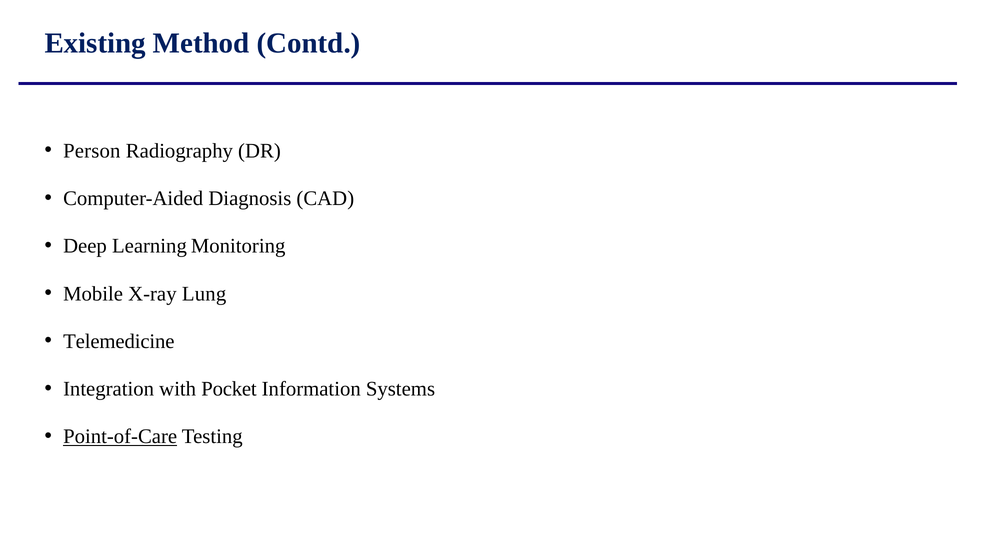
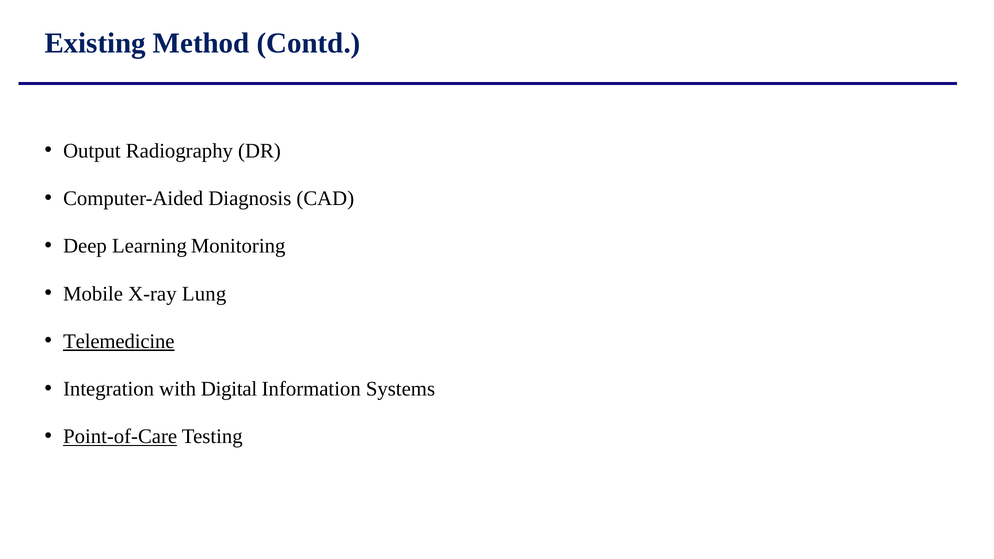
Person: Person -> Output (92, 151)
Telemedicine underline: none -> present (119, 341)
Pocket: Pocket -> Digital (229, 389)
